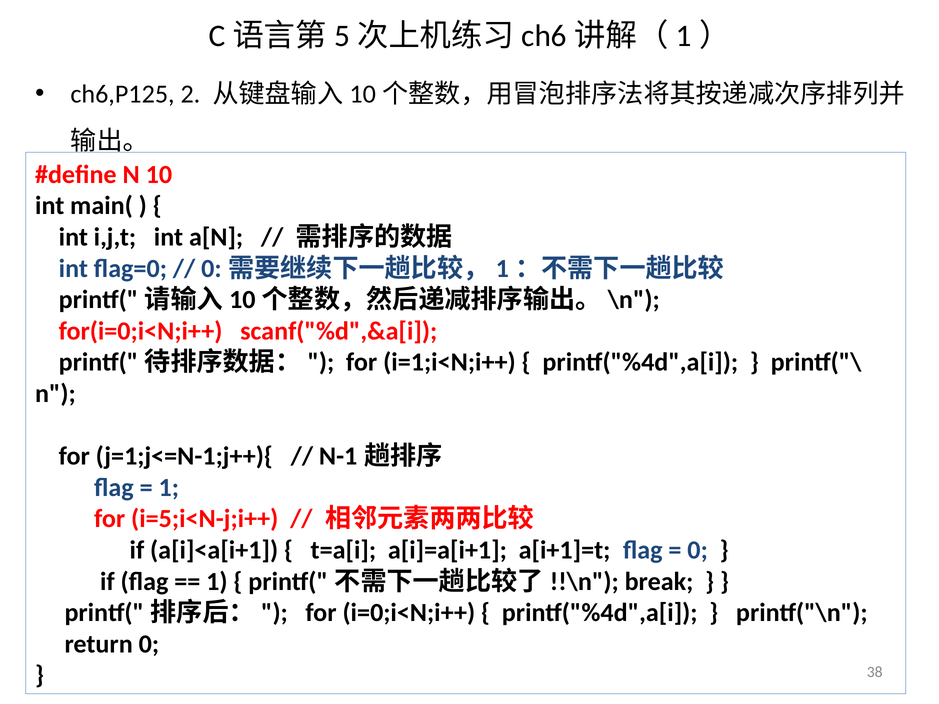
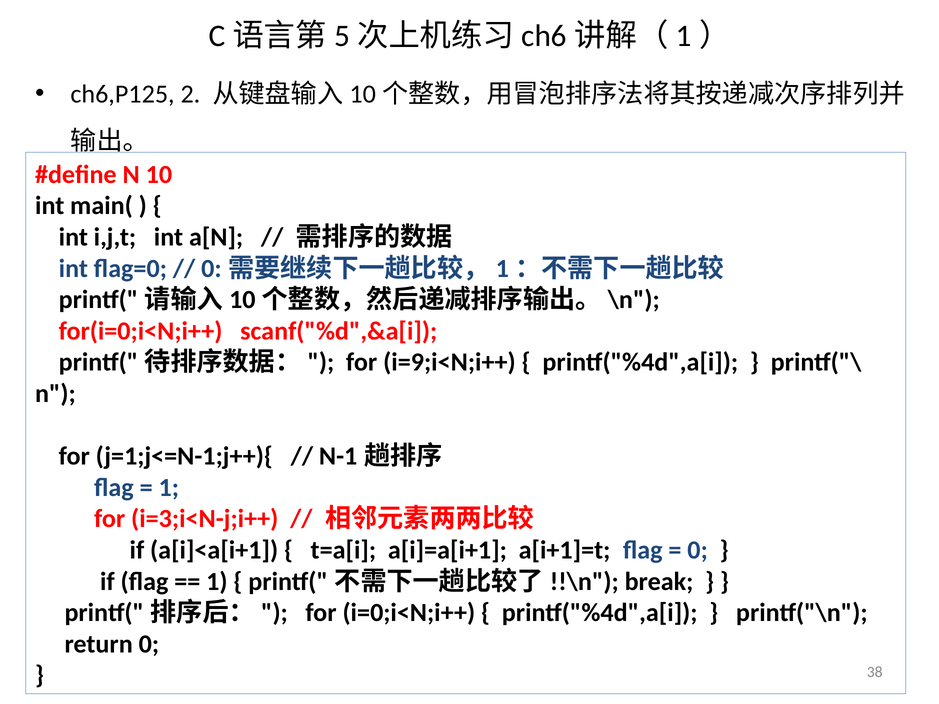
i=1;i<N;i++: i=1;i<N;i++ -> i=9;i<N;i++ (449, 362)
i=5;i<N-j;i++: i=5;i<N-j;i++ -> i=3;i<N-j;i++ (205, 519)
